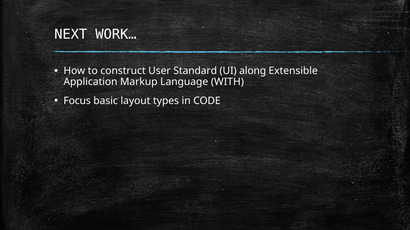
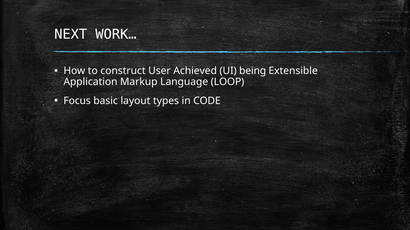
Standard: Standard -> Achieved (195, 71)
along: along -> being (253, 71)
WITH: WITH -> LOOP (228, 82)
